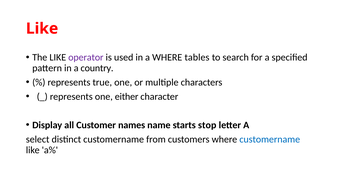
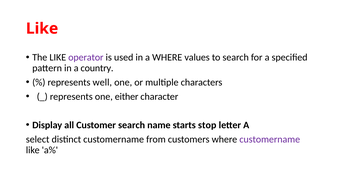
tables: tables -> values (197, 57)
true: true -> well (102, 82)
Customer names: names -> search (132, 125)
customername colour: blue -> purple (270, 139)
